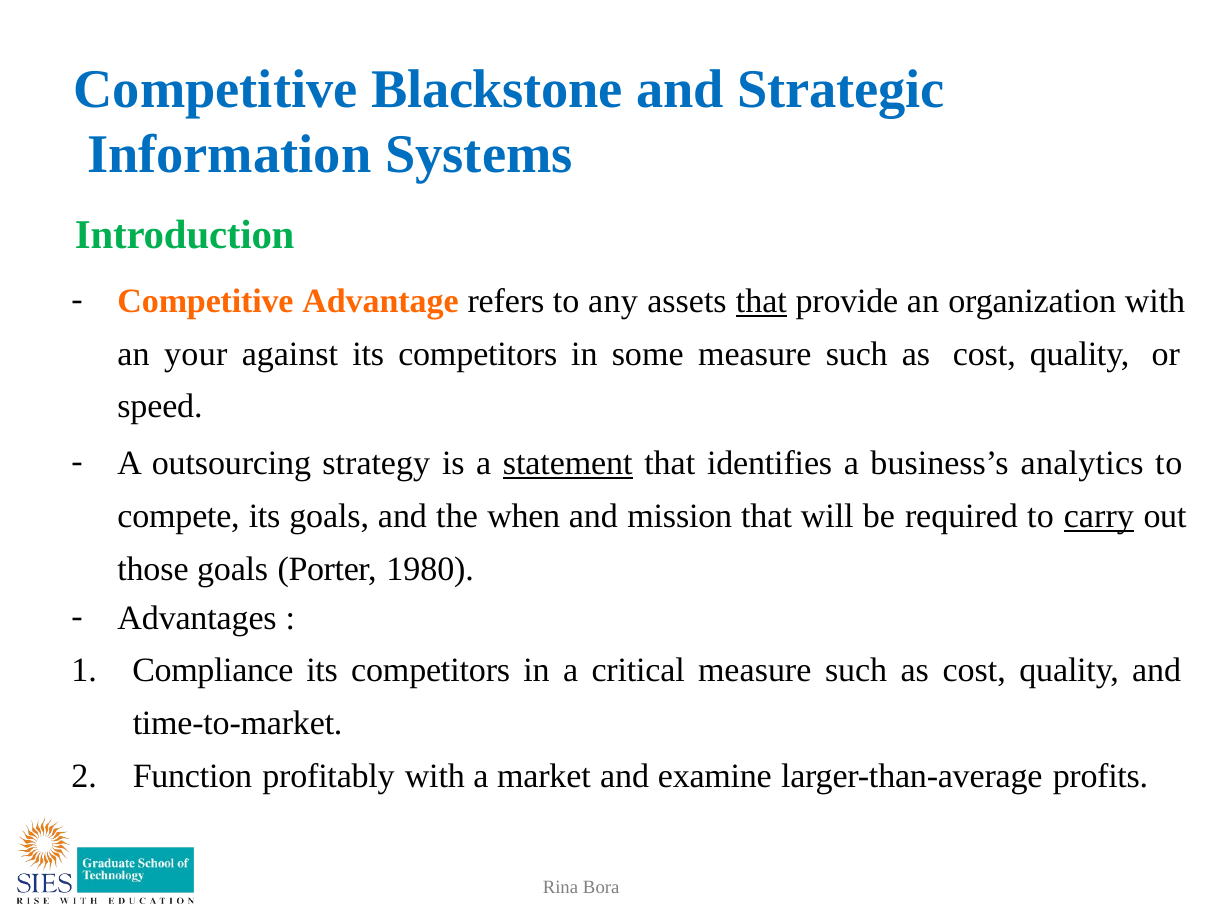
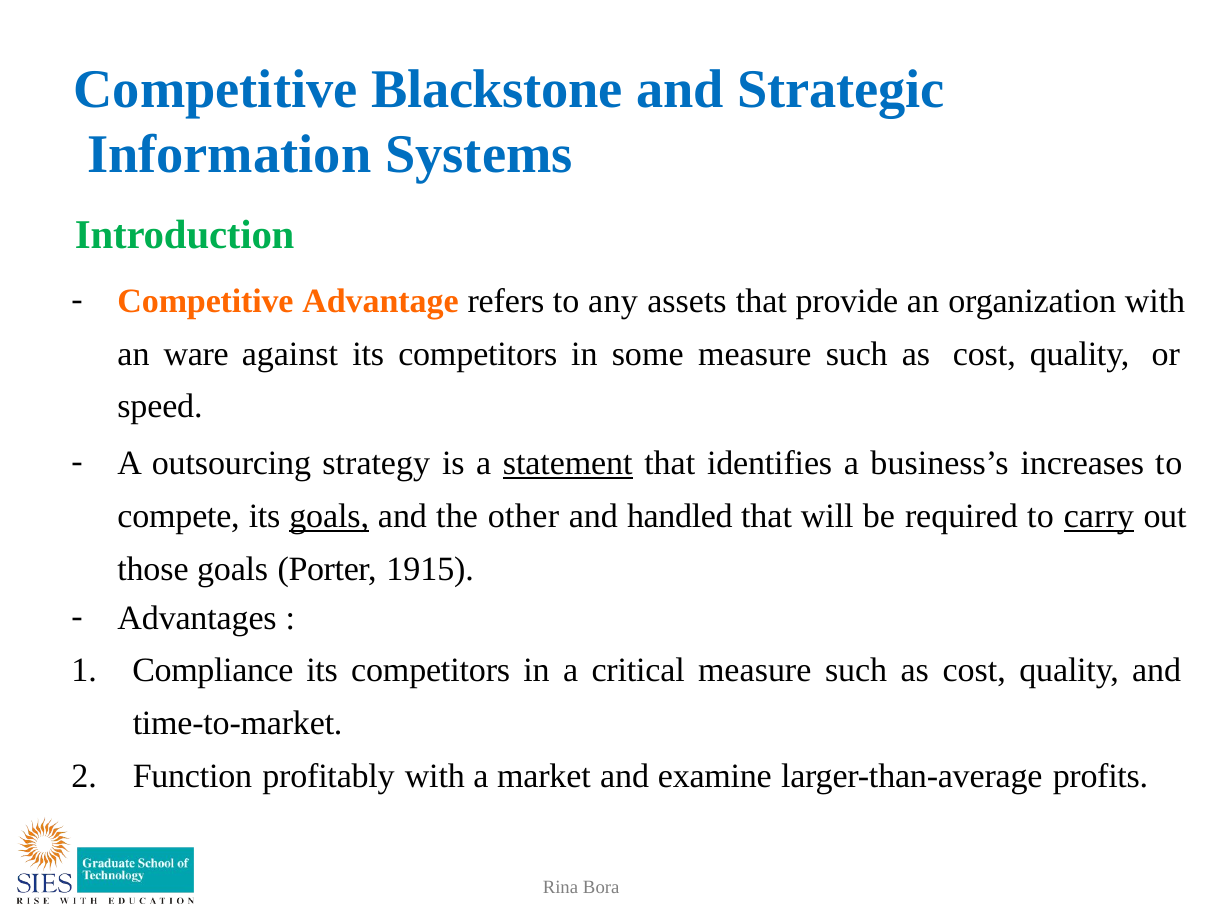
that underline: present -> none (761, 301)
your: your -> ware (196, 354)
analytics: analytics -> increases (1082, 463)
goals underline: none -> present (329, 516)
when: when -> other (523, 516)
mission: mission -> handled (680, 516)
1980: 1980 -> 1915 (430, 569)
